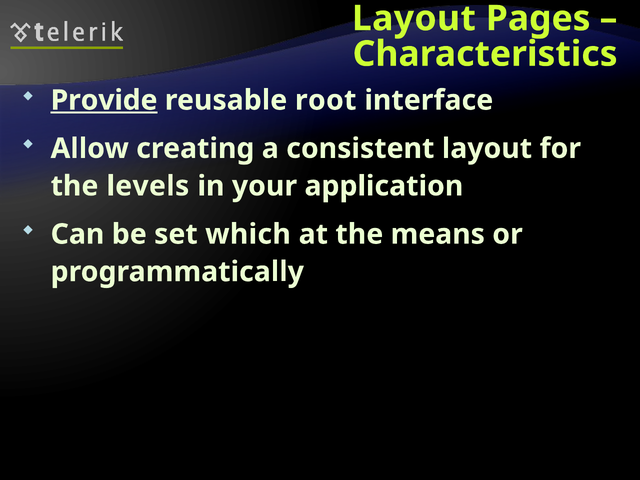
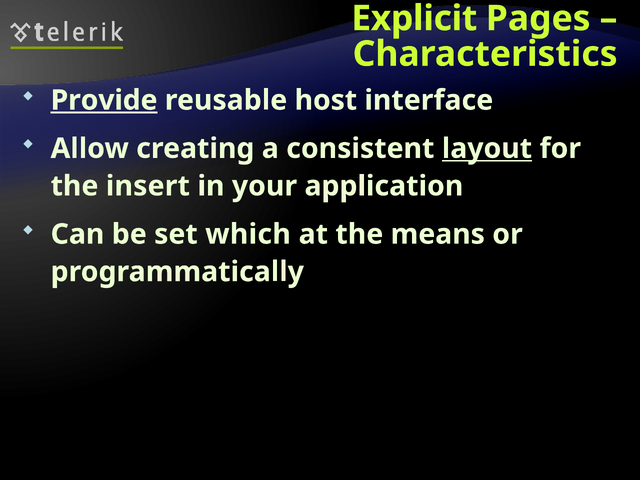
Layout: Layout -> Explicit (414, 18)
root: root -> host (326, 100)
layout underline: none -> present (487, 148)
levels: levels -> insert (148, 186)
